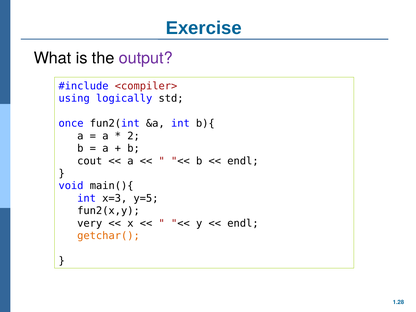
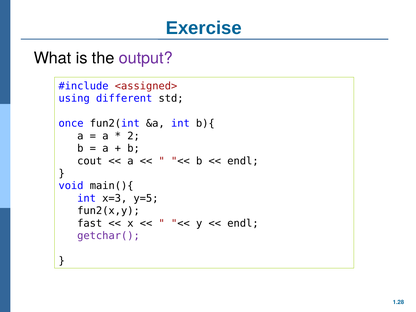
<compiler>: <compiler> -> <assigned> (146, 86)
logically: logically -> different (124, 99)
very: very -> fast (90, 223)
getchar( colour: orange -> purple (109, 236)
